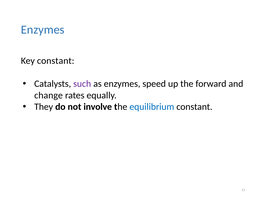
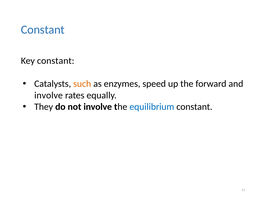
Enzymes: Enzymes -> Constant (43, 30)
such colour: purple -> orange (82, 84)
change: change -> involve (49, 96)
